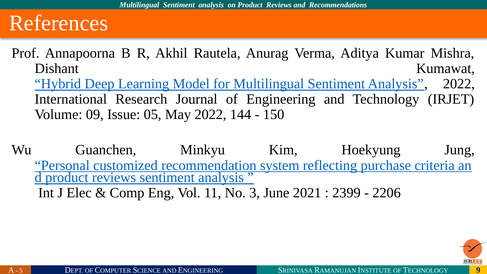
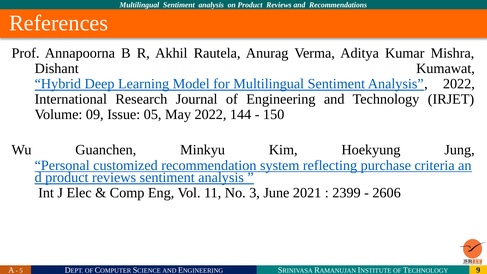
2206: 2206 -> 2606 (387, 193)
